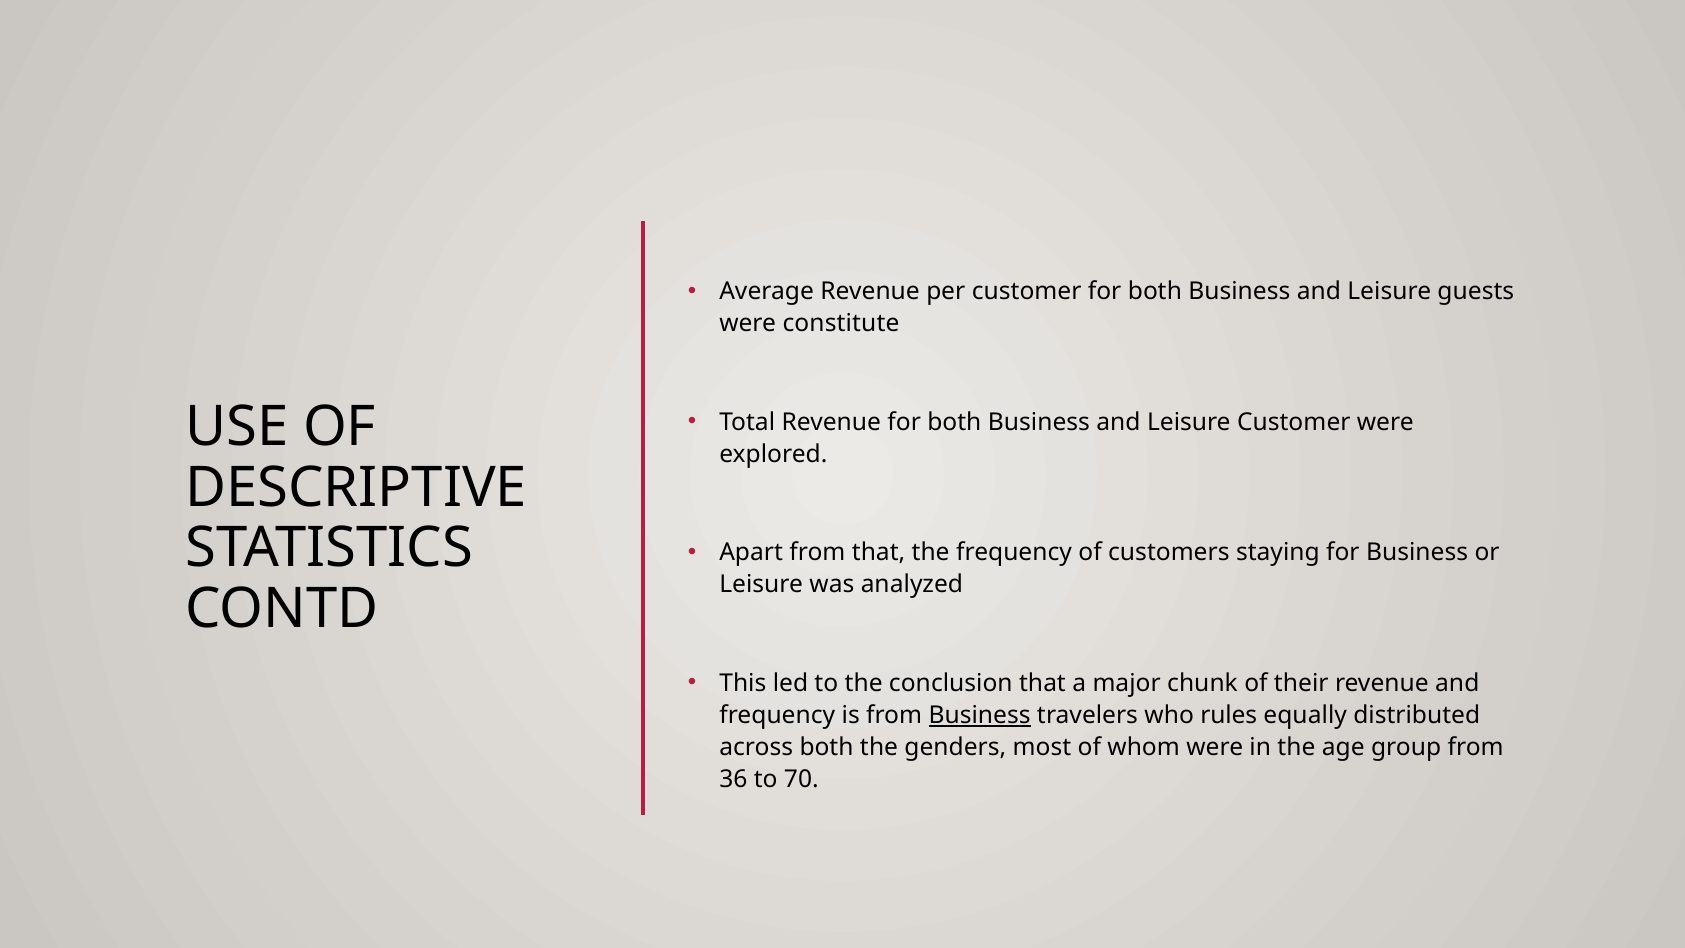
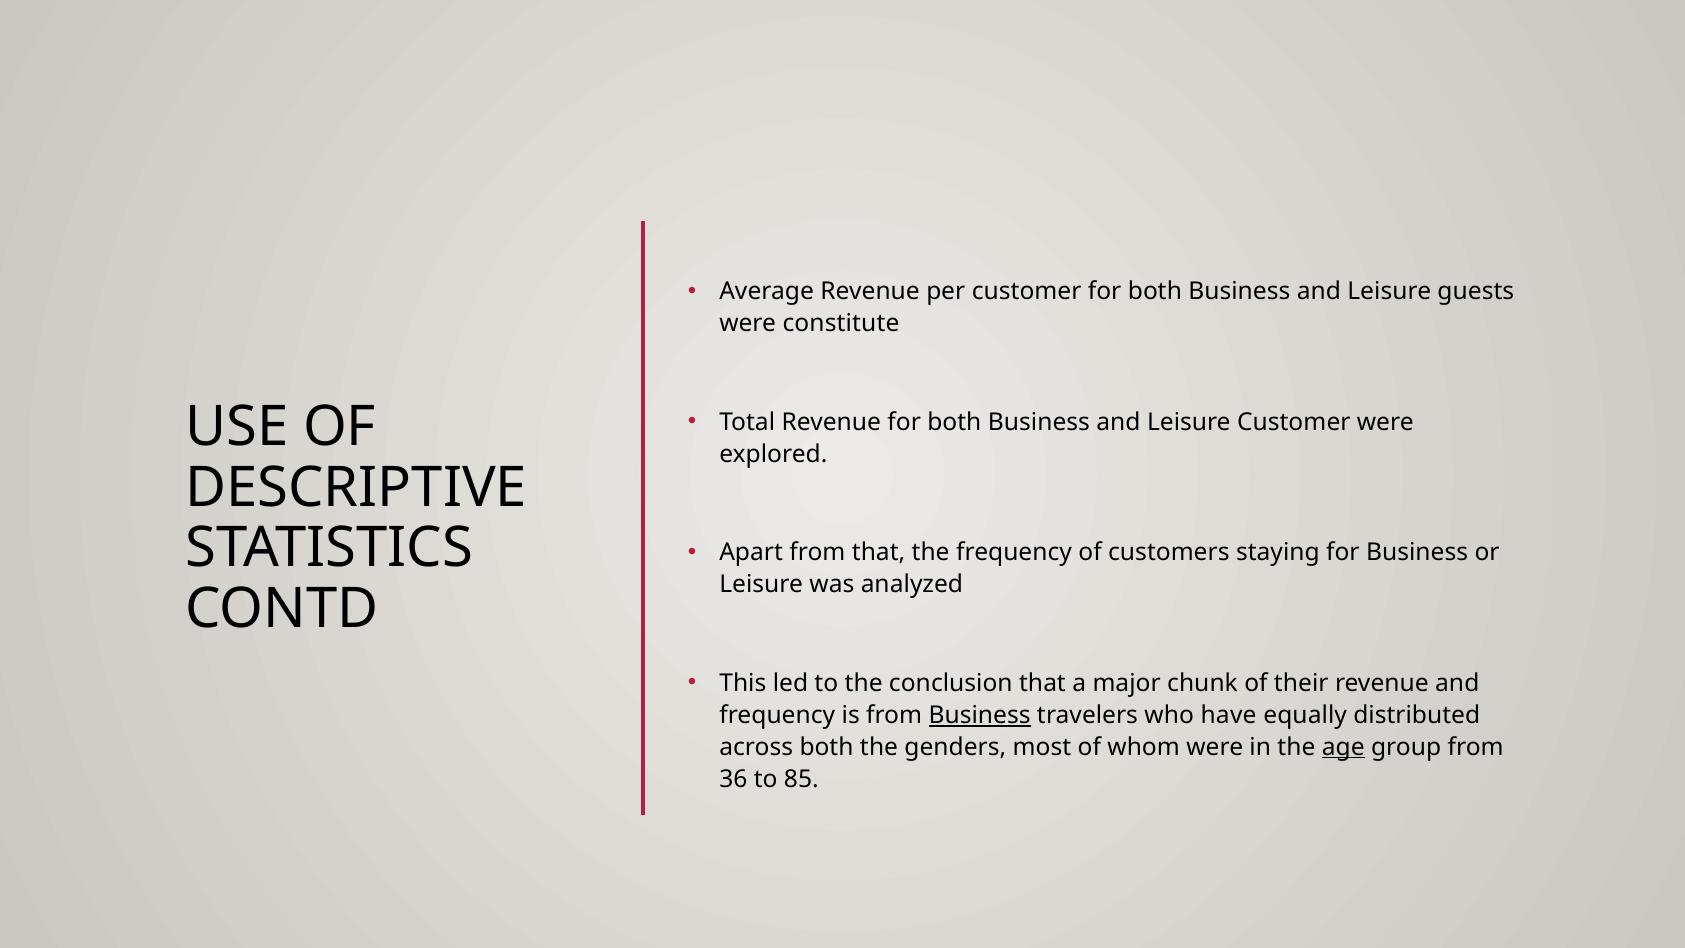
rules: rules -> have (1229, 715)
age underline: none -> present (1343, 747)
70: 70 -> 85 (801, 779)
